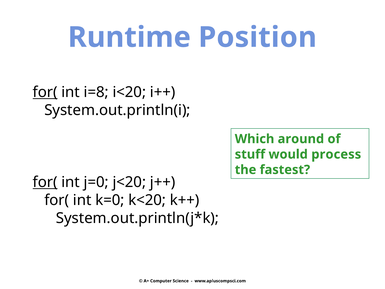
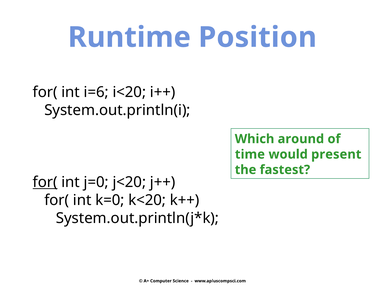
for( underline: present -> none (45, 92)
i=8: i=8 -> i=6 (96, 92)
stuff: stuff -> time (250, 154)
process: process -> present (336, 154)
